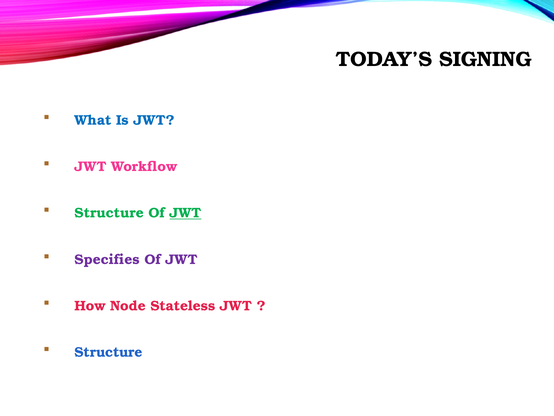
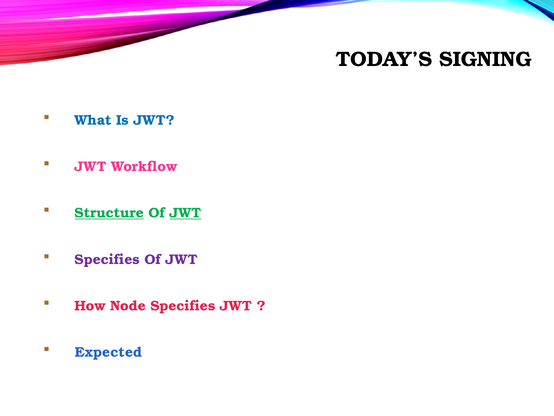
Structure underline: none -> present (109, 213)
Node Stateless: Stateless -> Specifies (183, 306)
Structure: Structure -> Expected (108, 352)
